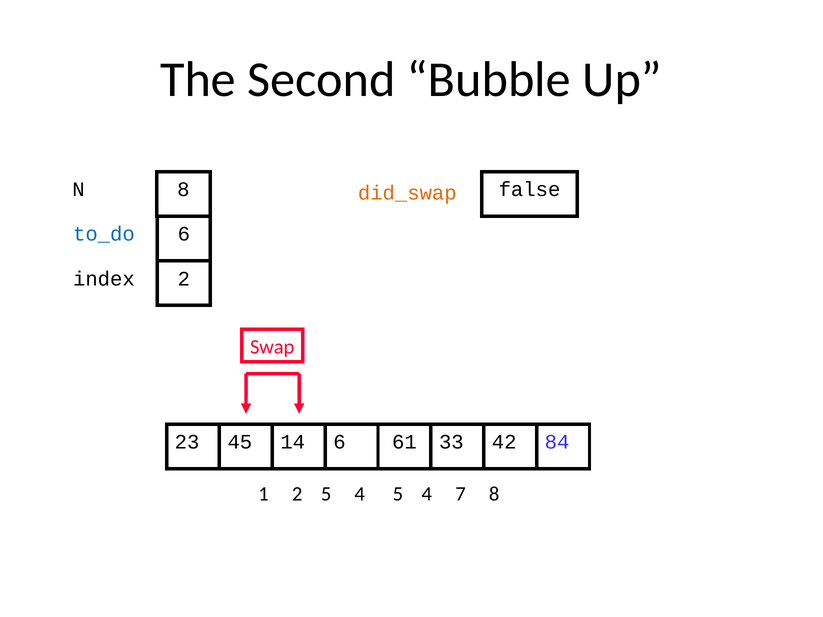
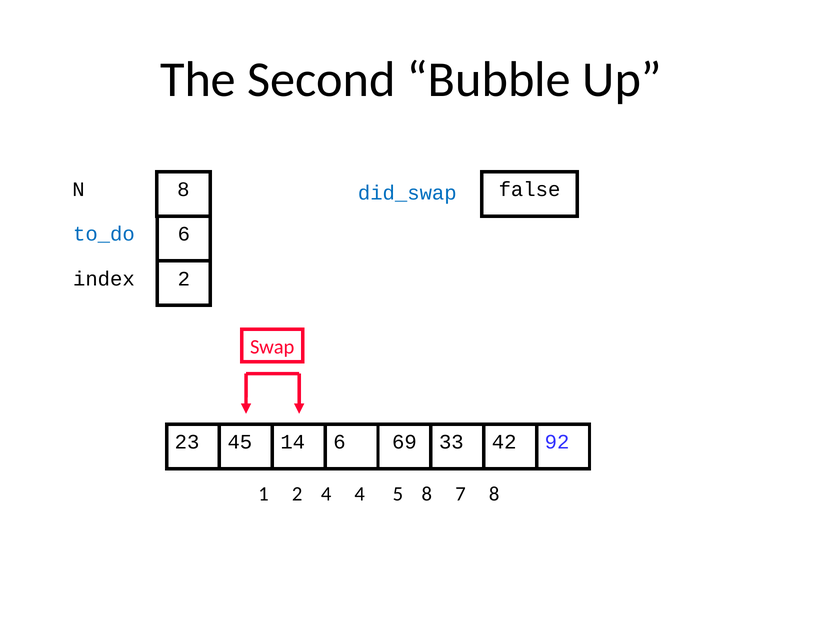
did_swap colour: orange -> blue (407, 193)
61: 61 -> 69 (404, 442)
84: 84 -> 92 (557, 442)
2 5: 5 -> 4 (326, 494)
4 5 4: 4 -> 8 (427, 494)
